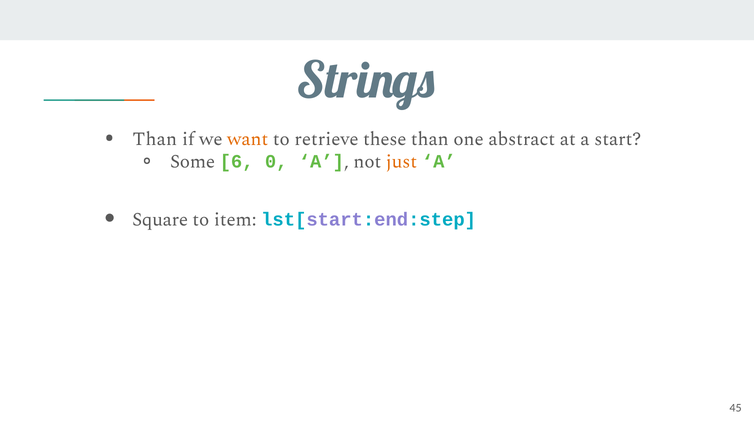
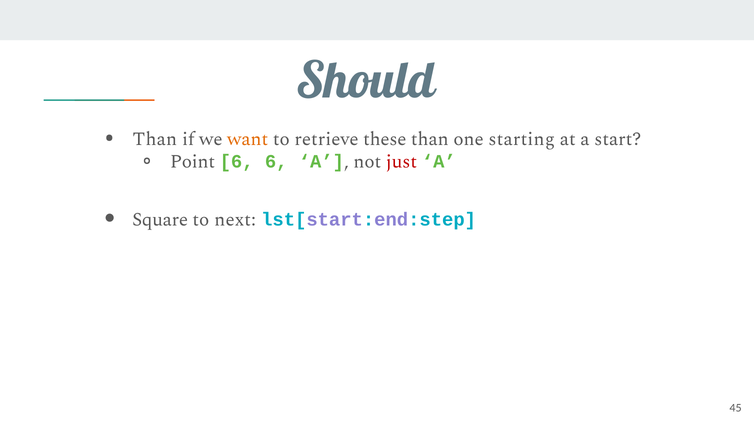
Strings: Strings -> Should (366, 81)
abstract: abstract -> starting (522, 139)
Some: Some -> Point (193, 162)
6 0: 0 -> 6 (276, 162)
just colour: orange -> red (401, 162)
item: item -> next (235, 220)
